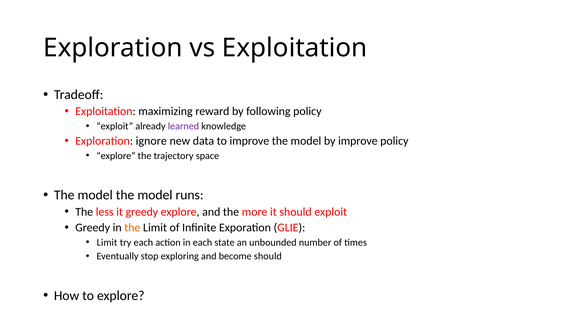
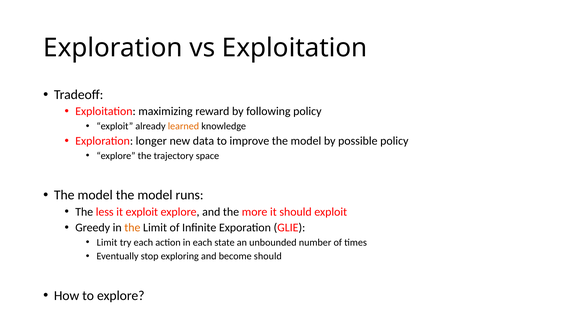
learned colour: purple -> orange (183, 126)
ignore: ignore -> longer (151, 141)
by improve: improve -> possible (358, 141)
it greedy: greedy -> exploit (142, 211)
